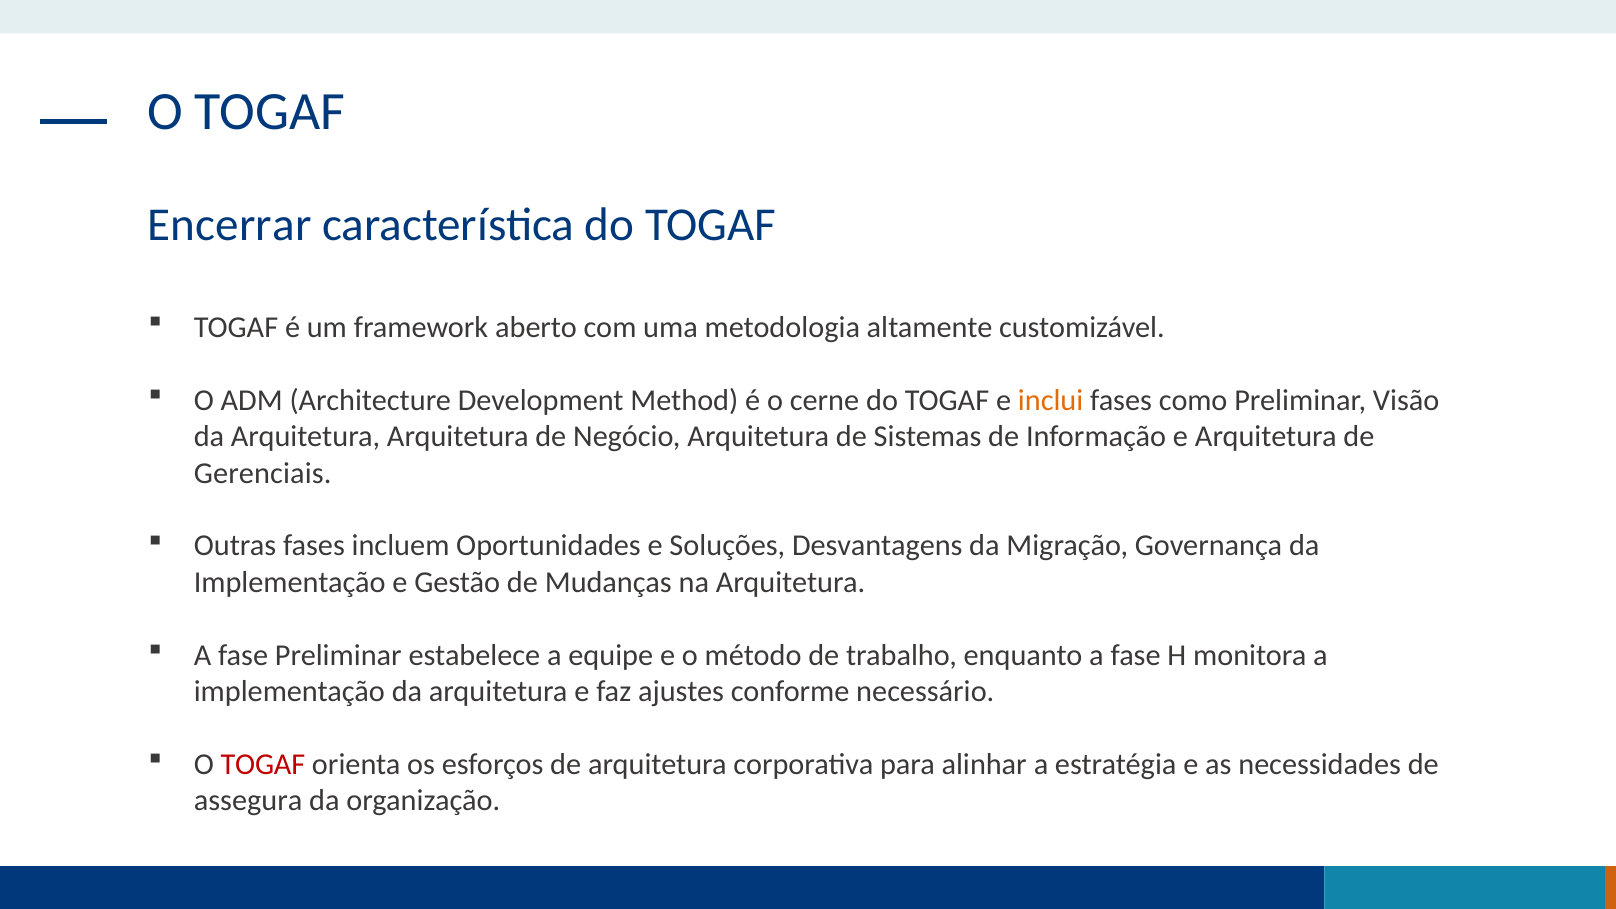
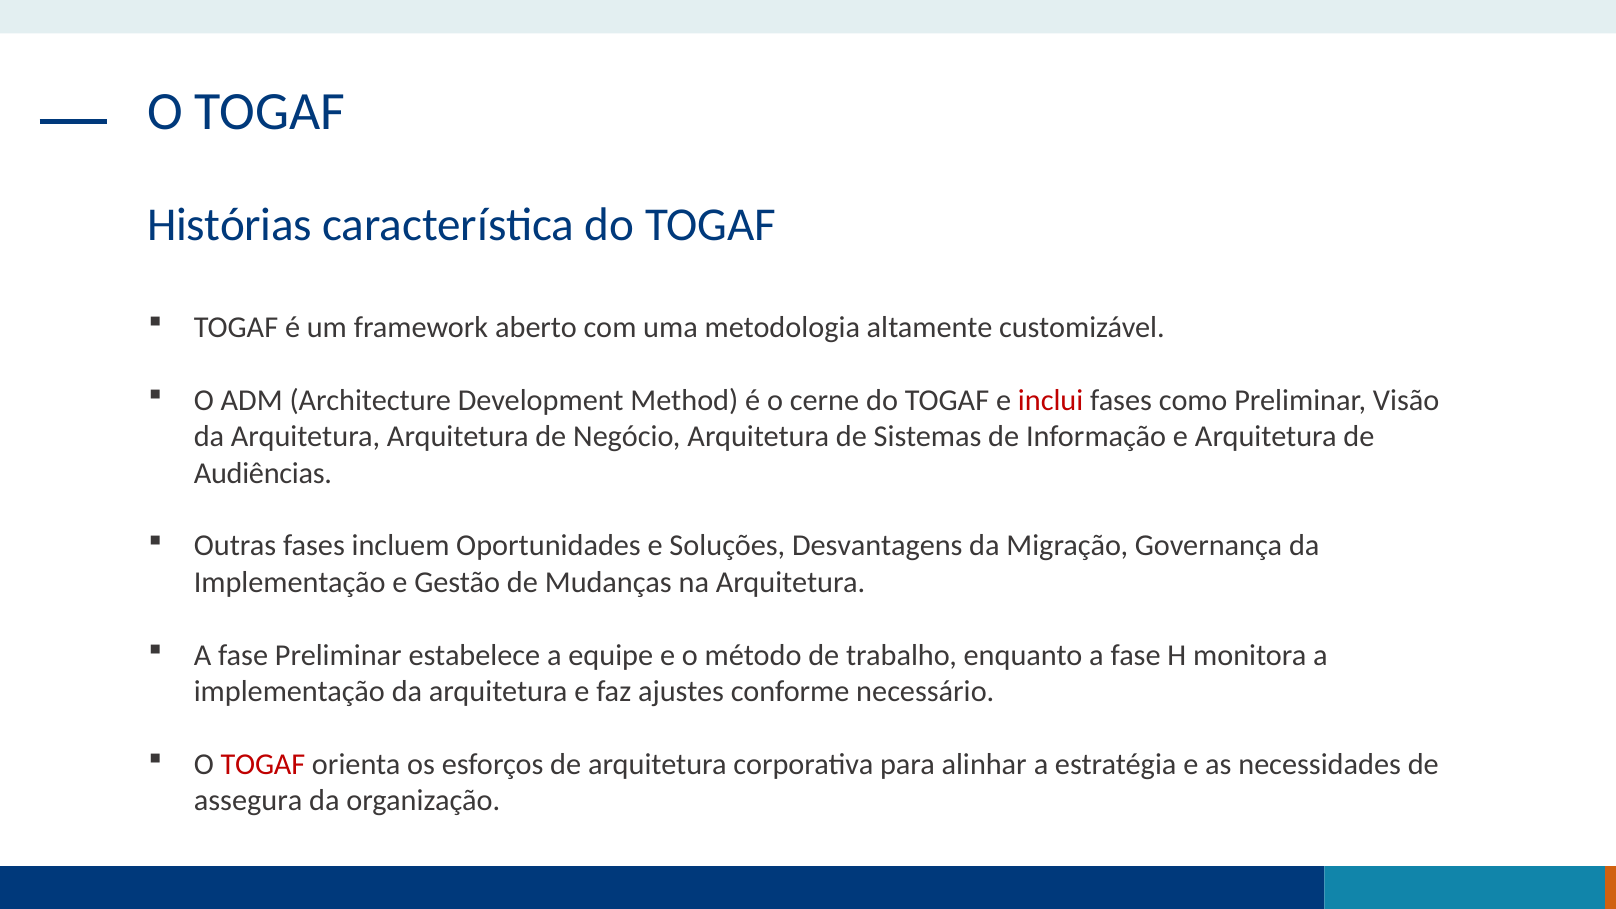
Encerrar: Encerrar -> Histórias (230, 225)
inclui colour: orange -> red (1051, 401)
Gerenciais: Gerenciais -> Audiências (263, 473)
